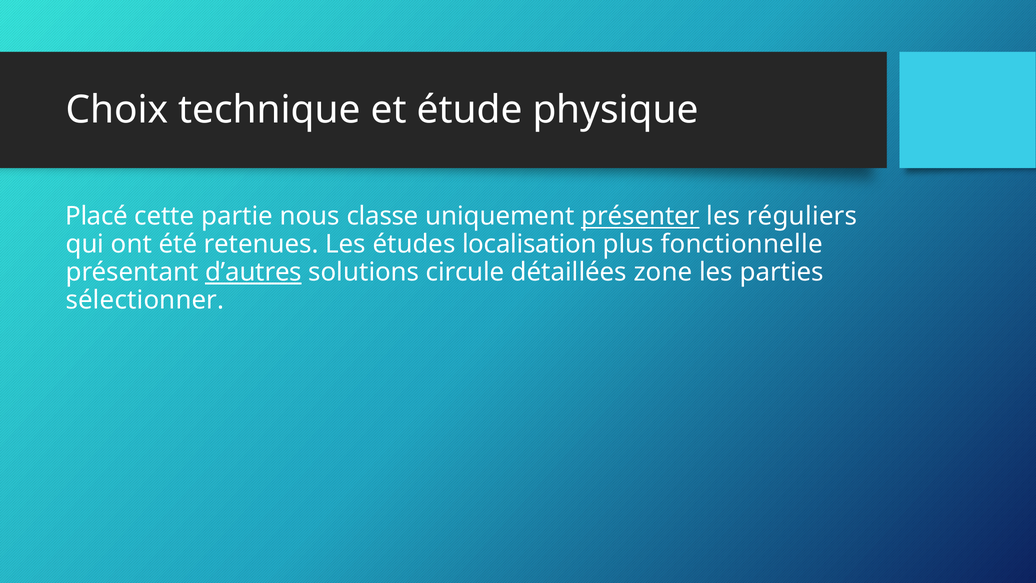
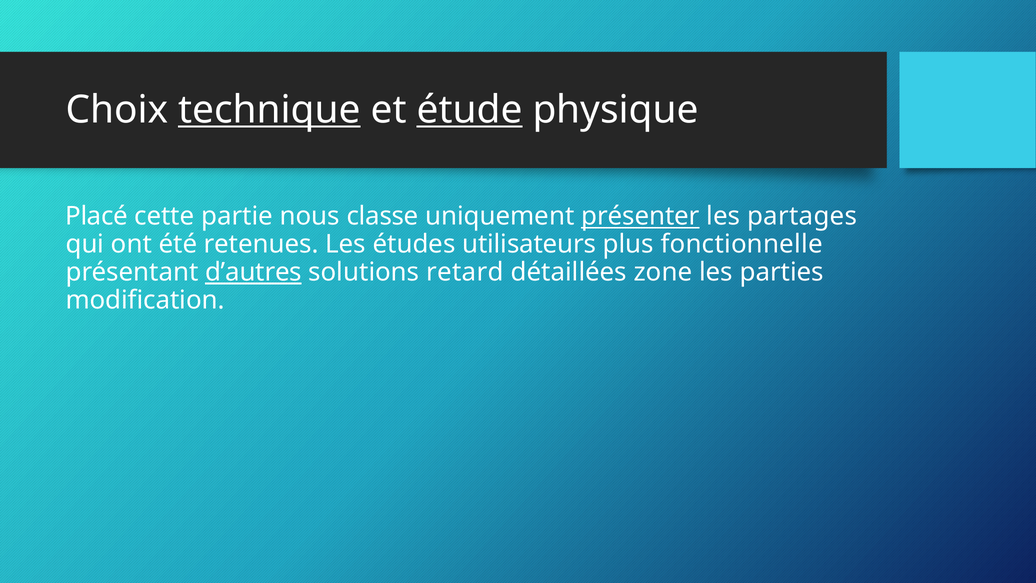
technique underline: none -> present (269, 110)
étude underline: none -> present (470, 110)
réguliers: réguliers -> partages (802, 216)
localisation: localisation -> utilisateurs (529, 244)
circule: circule -> retard (465, 272)
sélectionner: sélectionner -> modification (145, 300)
